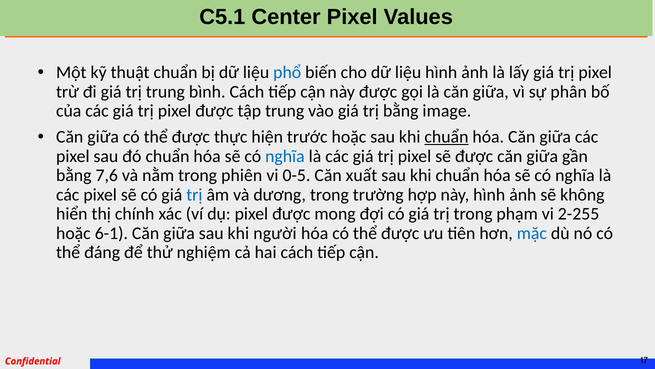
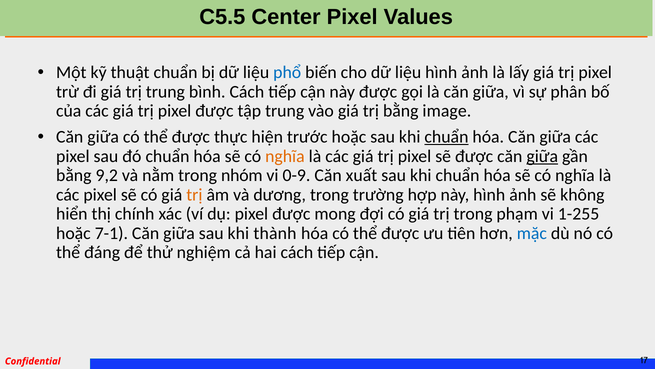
C5.1: C5.1 -> C5.5 (222, 17)
nghĩa colour: blue -> orange (285, 156)
giữa underline: none -> present (542, 156)
7,6: 7,6 -> 9,2 (107, 175)
phiên: phiên -> nhóm (242, 175)
0-5: 0-5 -> 0-9 (296, 175)
trị colour: blue -> orange (194, 194)
2-255: 2-255 -> 1-255 (579, 214)
6-1: 6-1 -> 7-1 (111, 233)
người: người -> thành (275, 233)
